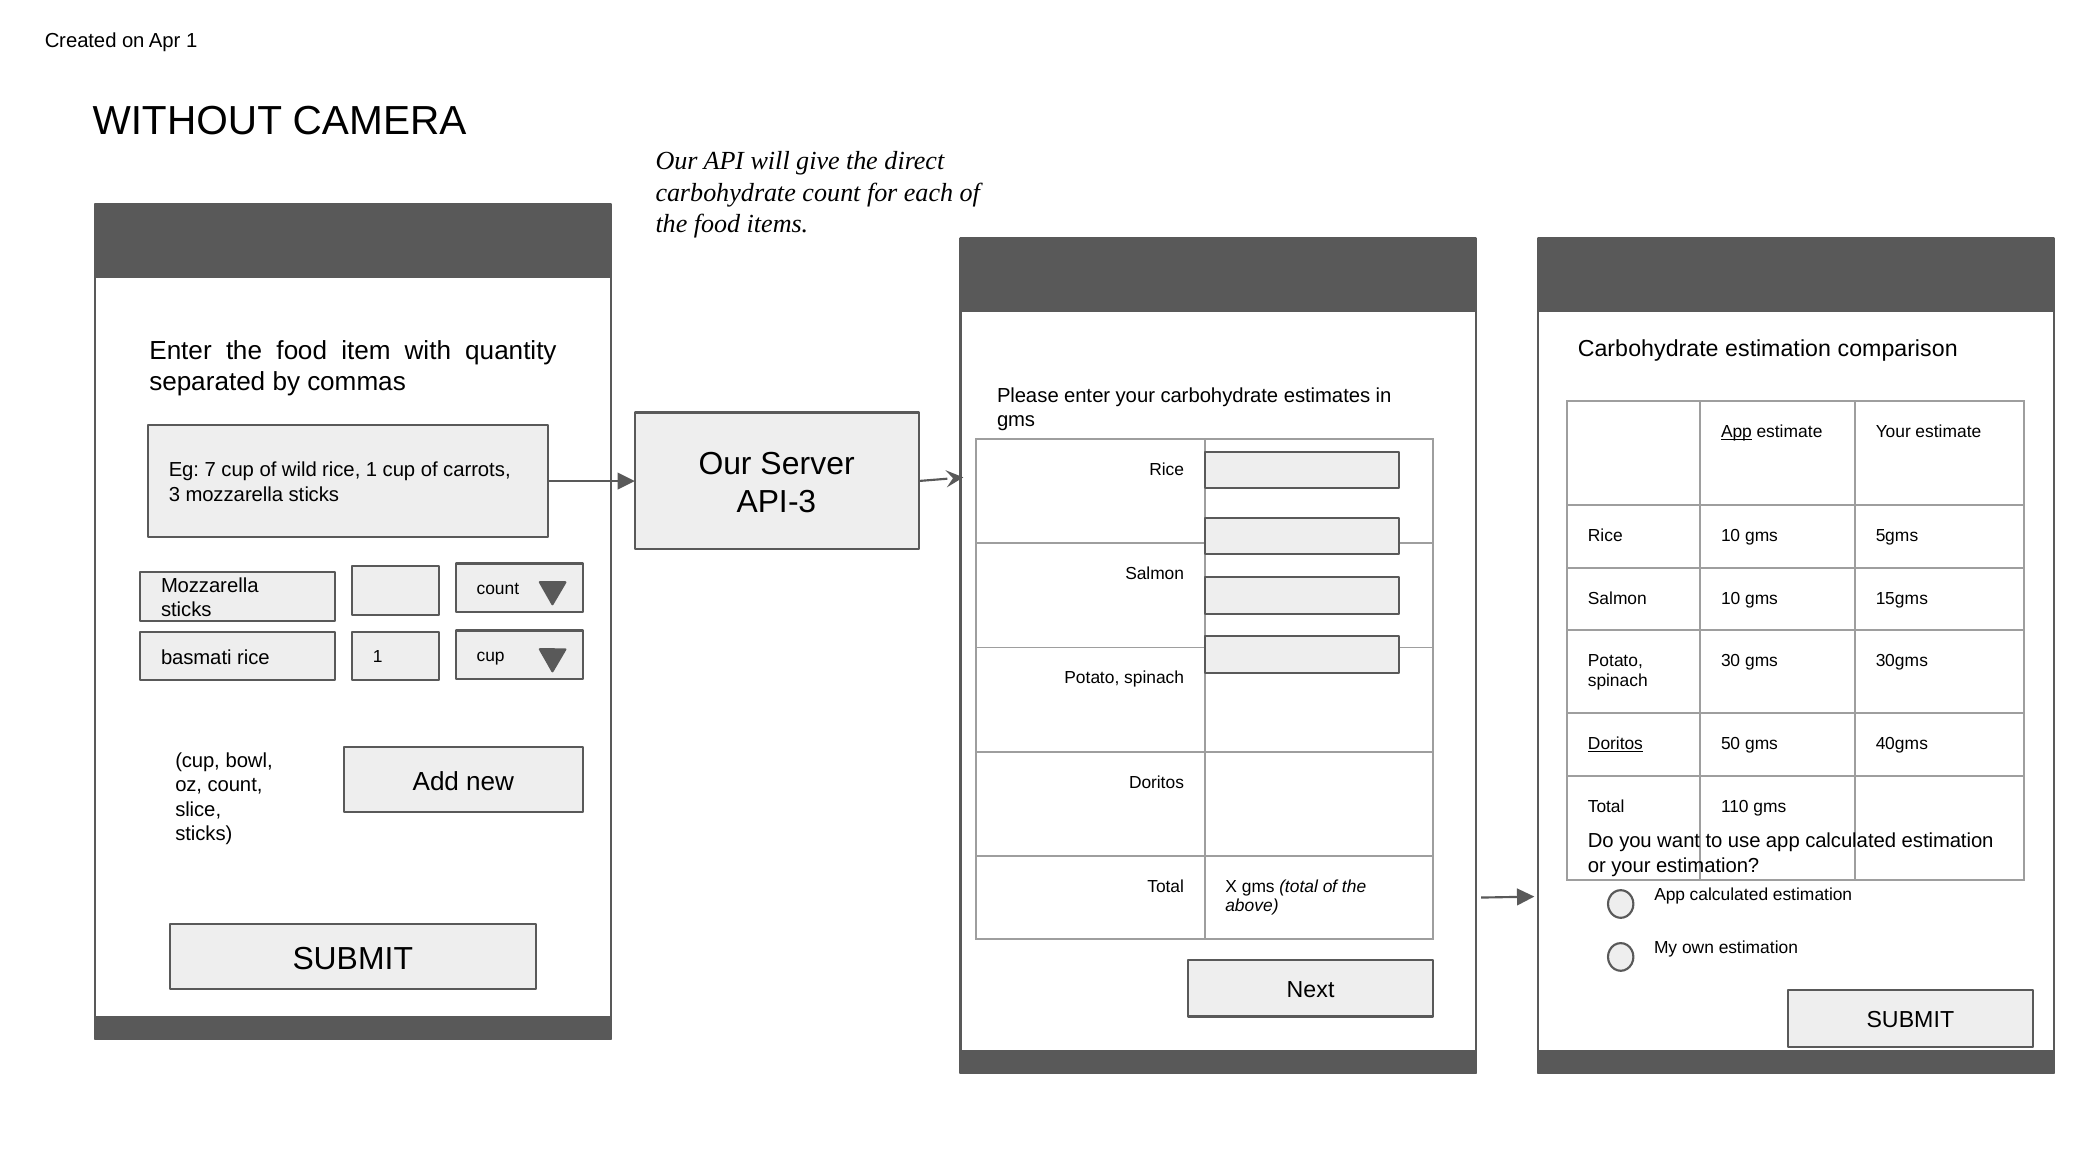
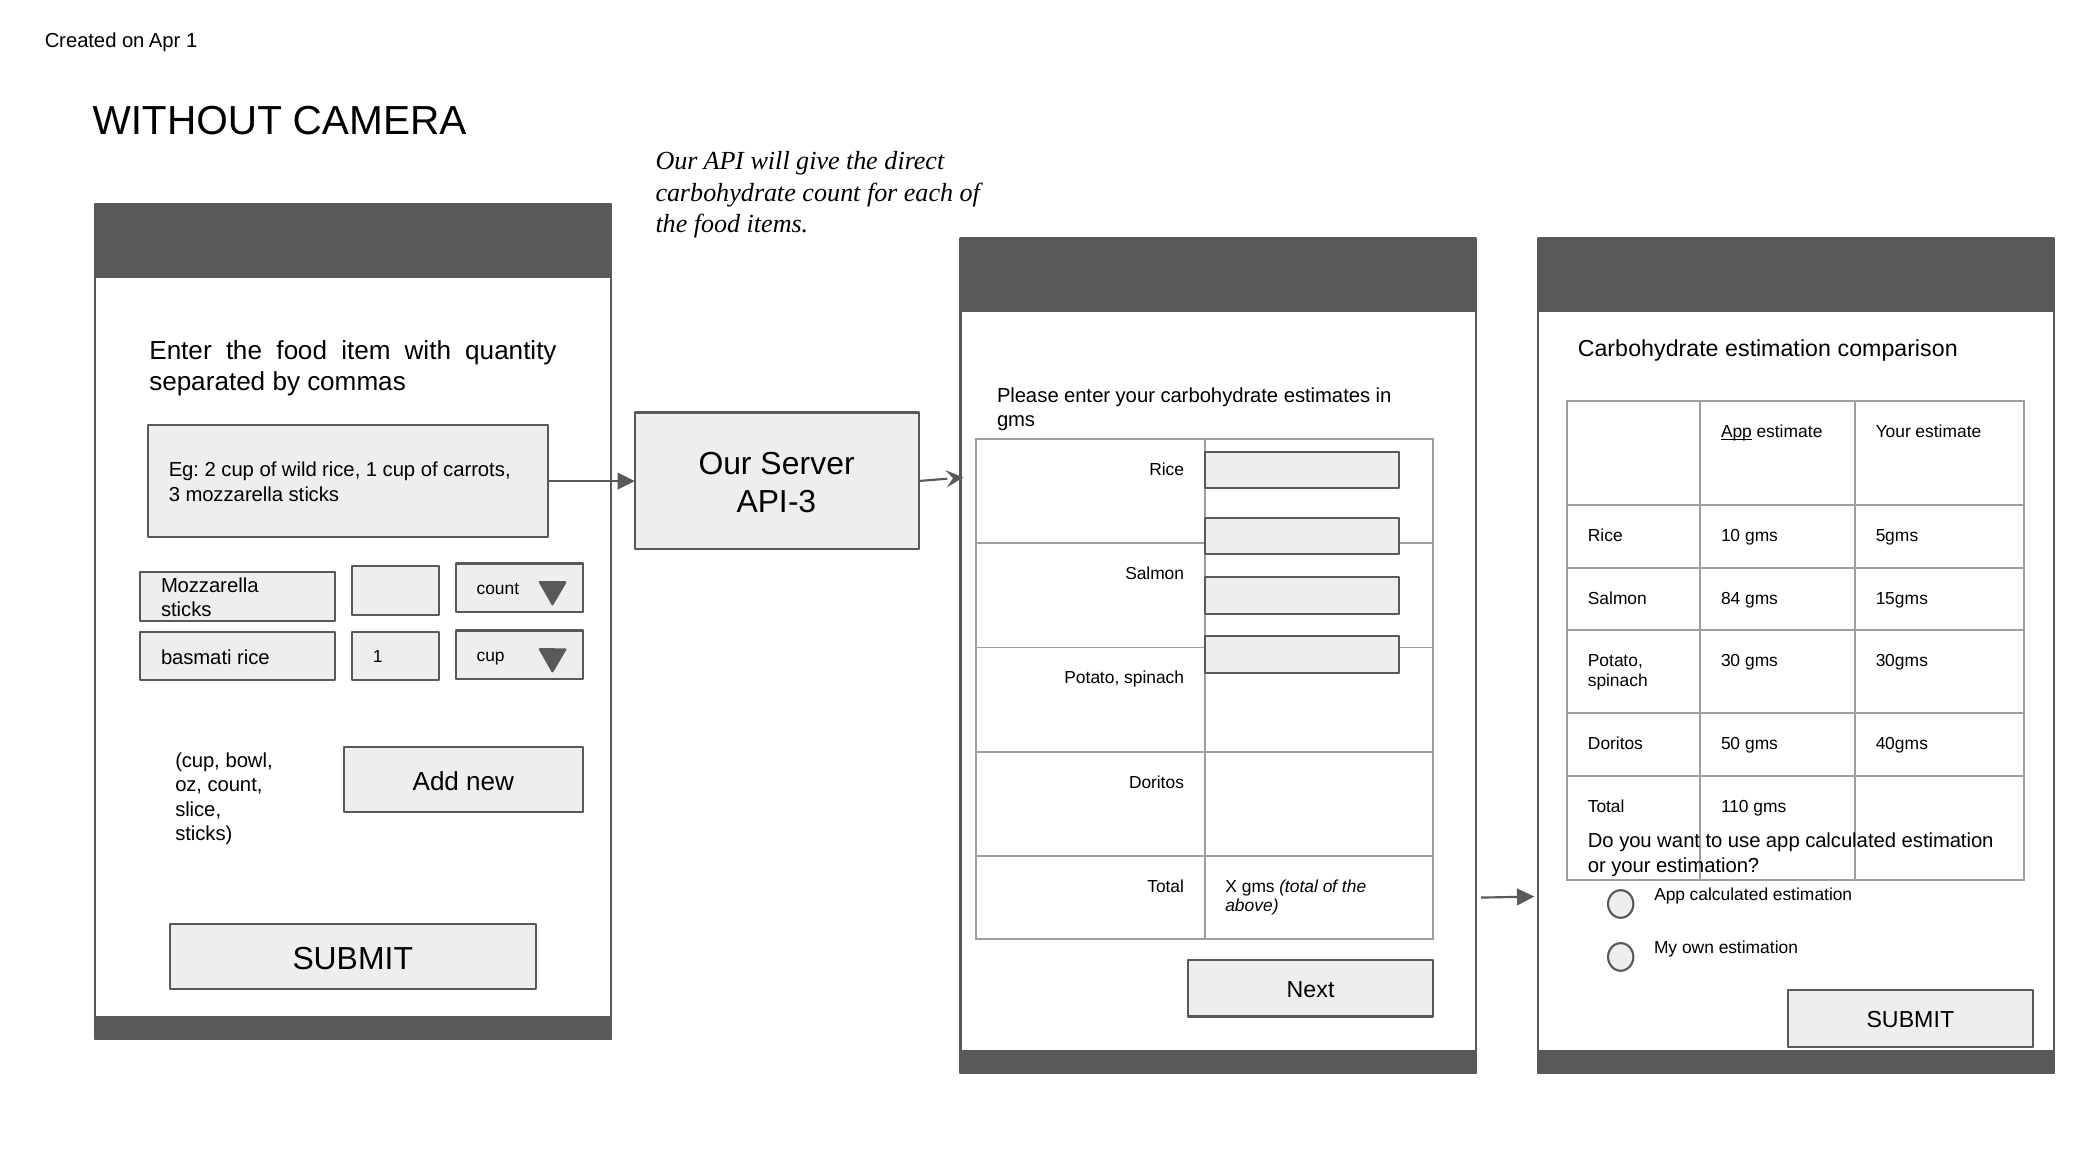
7: 7 -> 2 (210, 470)
Salmon 10: 10 -> 84 (1731, 599)
Doritos underline: present -> none (1615, 744)
